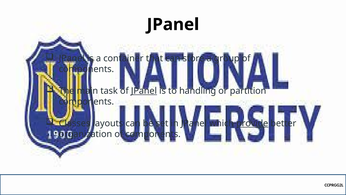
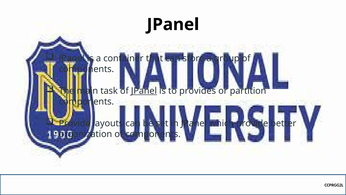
handling: handling -> provides (198, 91)
Classes: Classes -> Provide (75, 123)
provide underline: present -> none (252, 123)
